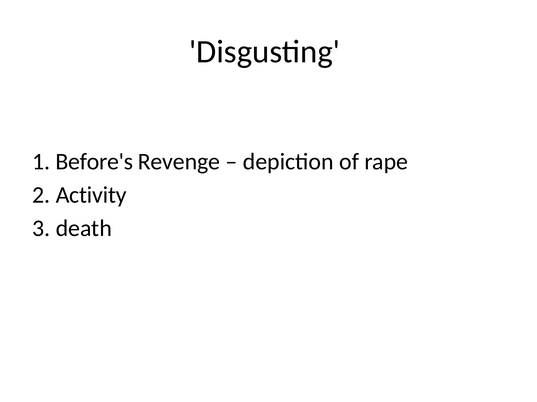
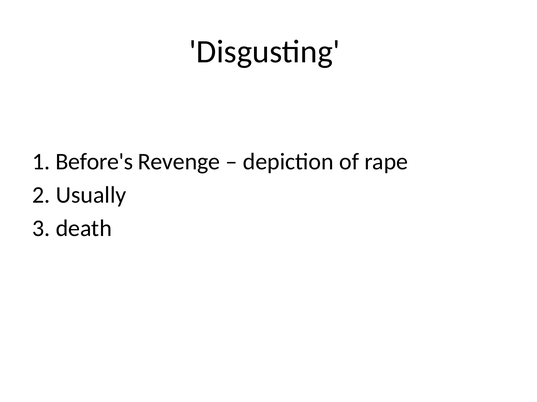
Activity: Activity -> Usually (91, 195)
